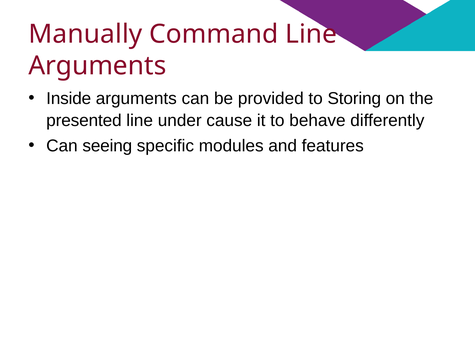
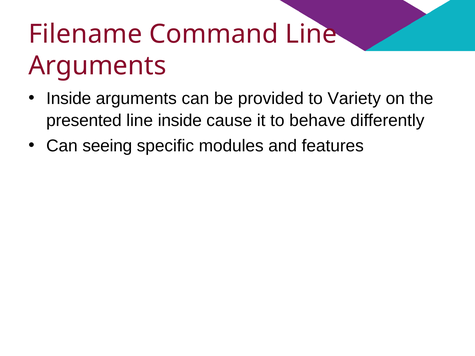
Manually: Manually -> Filename (85, 34)
Storing: Storing -> Variety (354, 98)
line under: under -> inside (180, 120)
